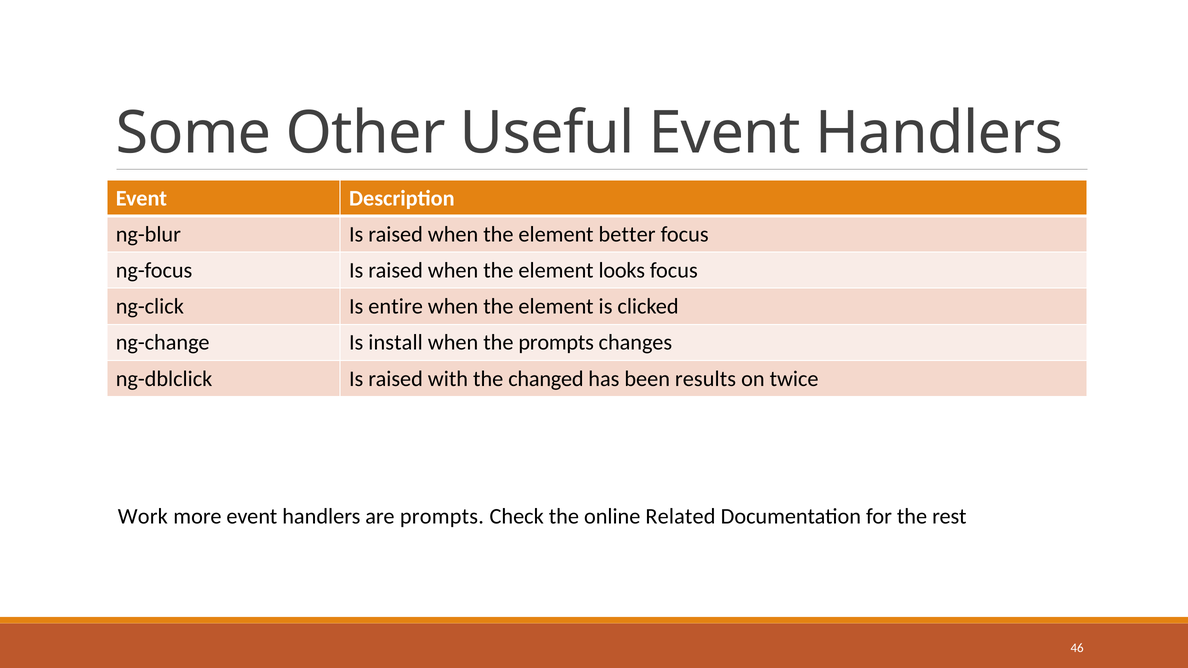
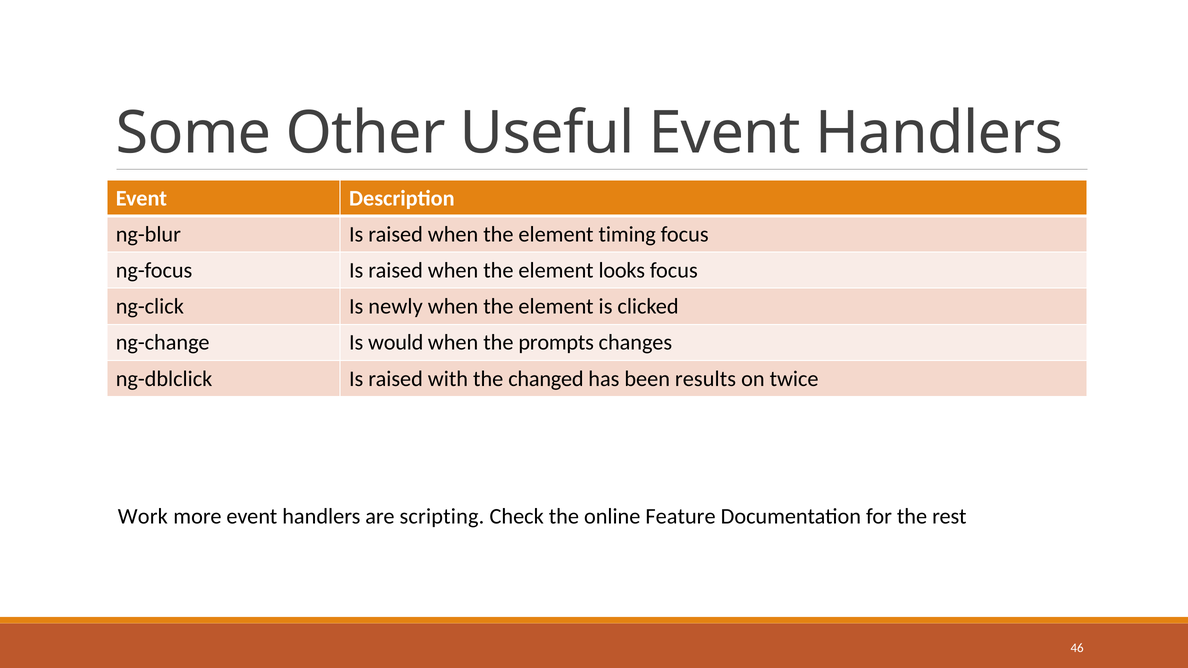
better: better -> timing (627, 234)
entire: entire -> newly (396, 307)
install: install -> would (396, 343)
are prompts: prompts -> scripting (442, 517)
Related: Related -> Feature (681, 517)
